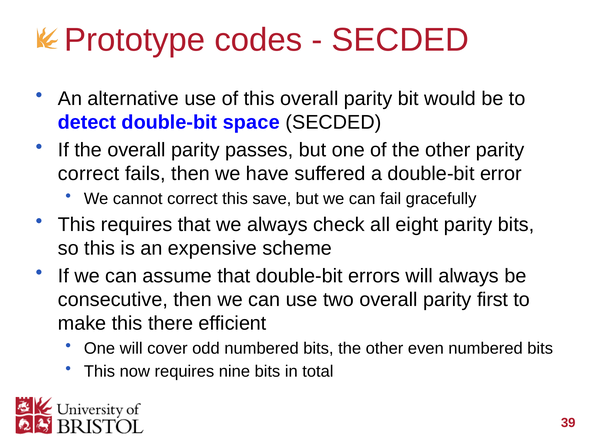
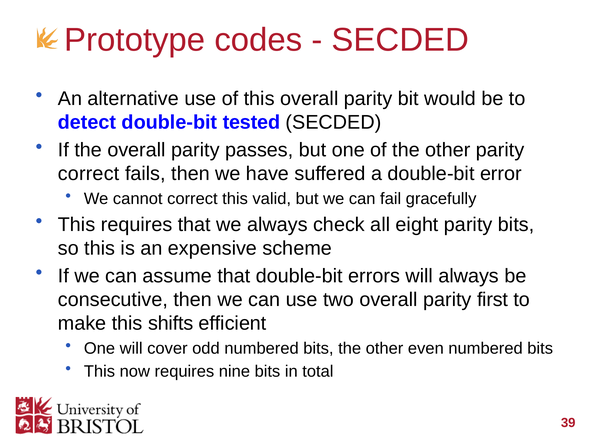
space: space -> tested (251, 123)
save: save -> valid (272, 199)
there: there -> shifts (171, 324)
